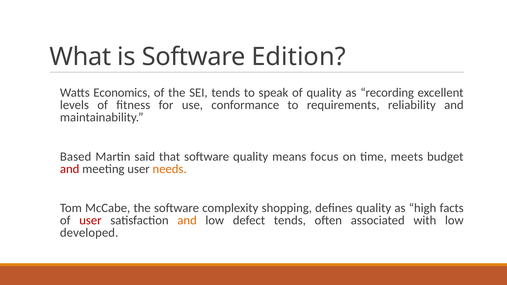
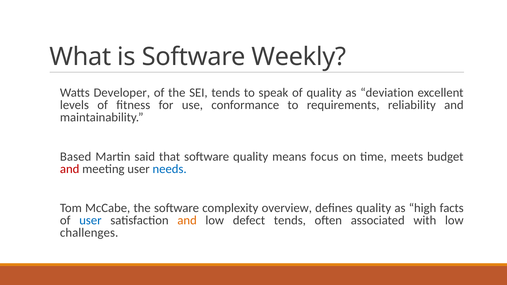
Edition: Edition -> Weekly (299, 57)
Economics: Economics -> Developer (122, 93)
recording: recording -> deviation (387, 93)
needs colour: orange -> blue (170, 169)
shopping: shopping -> overview (287, 208)
user colour: red -> blue (90, 221)
developed: developed -> challenges (89, 233)
